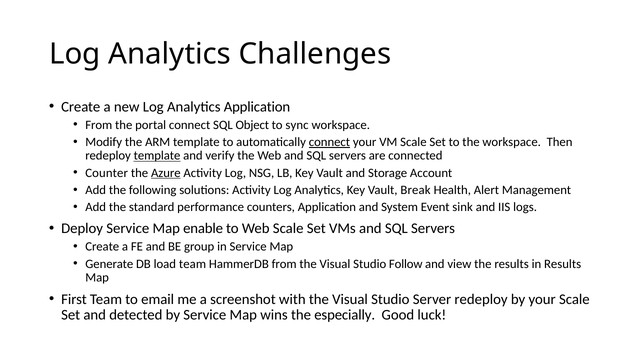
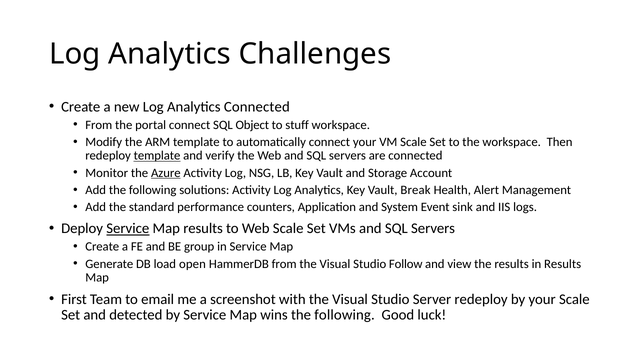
Analytics Application: Application -> Connected (257, 107)
sync: sync -> stuff (297, 125)
connect underline: present -> none (329, 142)
Counter: Counter -> Monitor (107, 173)
Service underline: none -> present (128, 229)
Map enable: enable -> results (203, 229)
load team: team -> open (192, 264)
wins the especially: especially -> following (345, 315)
